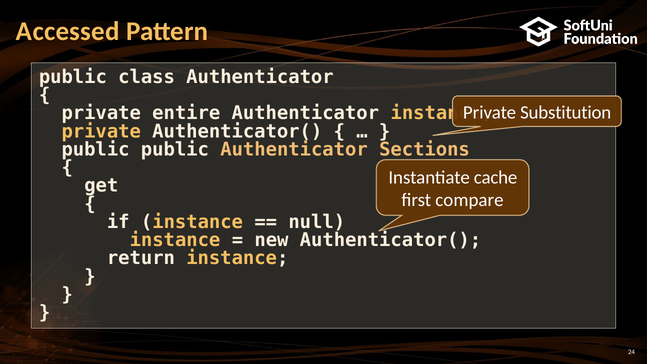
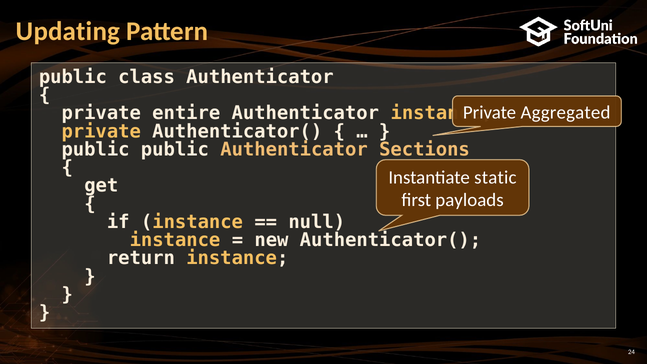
Accessed: Accessed -> Updating (68, 31)
Substitution: Substitution -> Aggregated (566, 112)
cache: cache -> static (495, 177)
compare: compare -> payloads (470, 200)
